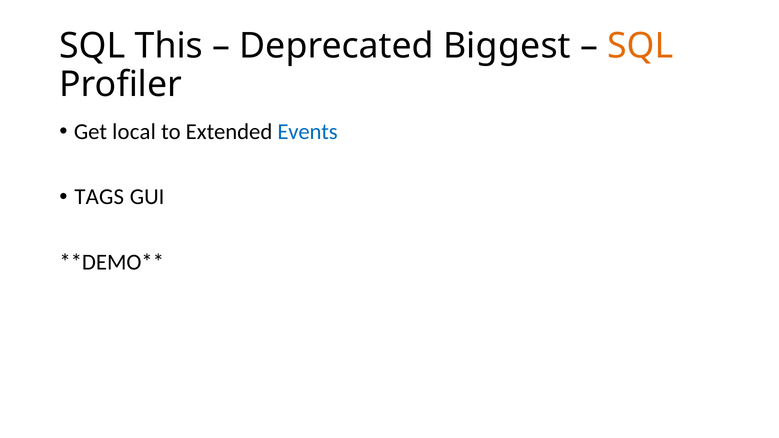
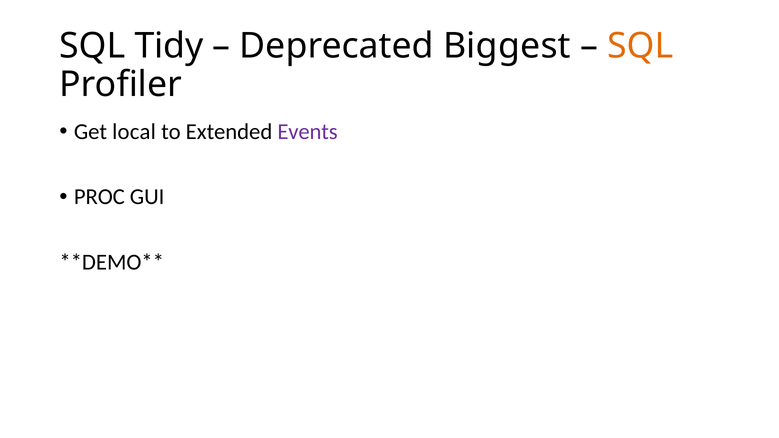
This: This -> Tidy (169, 46)
Events colour: blue -> purple (308, 132)
TAGS: TAGS -> PROC (99, 197)
